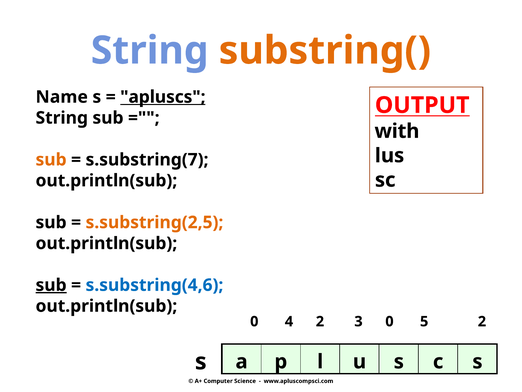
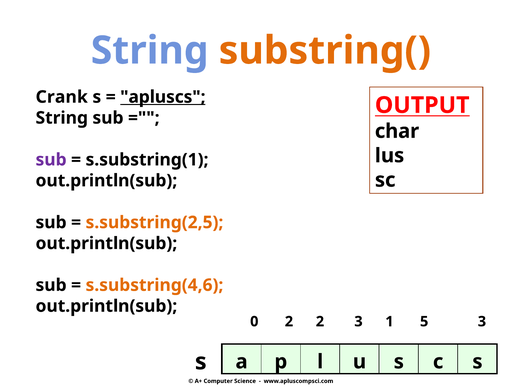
Name: Name -> Crank (62, 97)
with: with -> char (397, 131)
sub colour: orange -> purple (51, 160)
s.substring(7: s.substring(7 -> s.substring(1 (147, 160)
sub underline: present -> none (51, 285)
s.substring(4,6 colour: blue -> orange (154, 285)
0 4: 4 -> 2 (289, 321)
3 0: 0 -> 1 (389, 321)
5 2: 2 -> 3 (482, 321)
